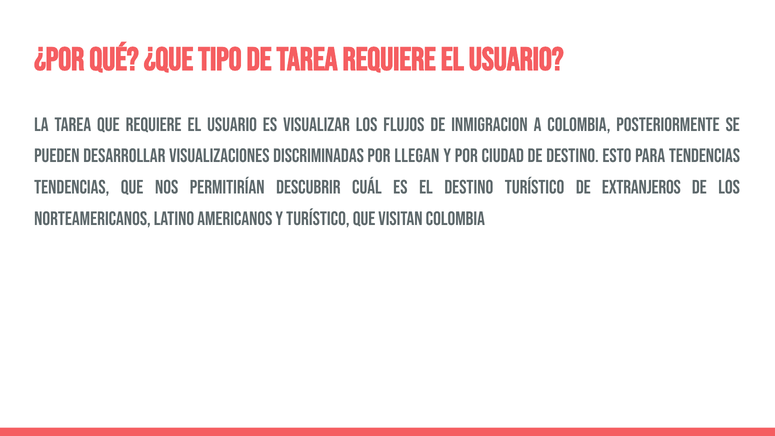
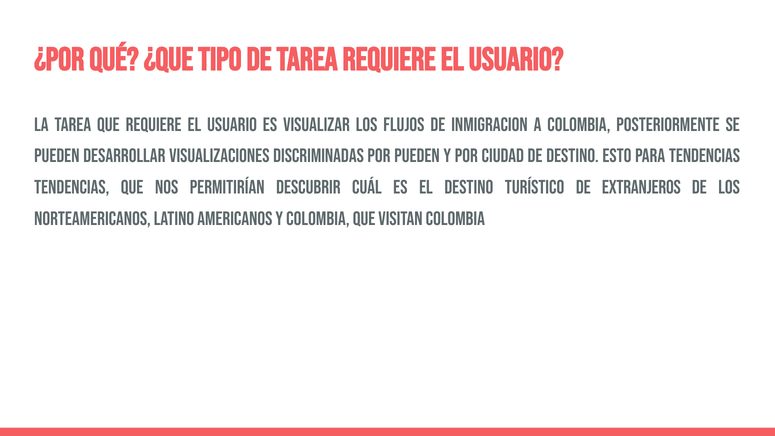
por llegan: llegan -> pueden (417, 156)
y turístico: turístico -> colombia (318, 219)
